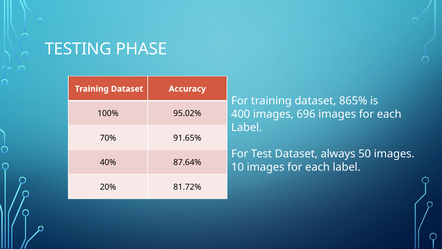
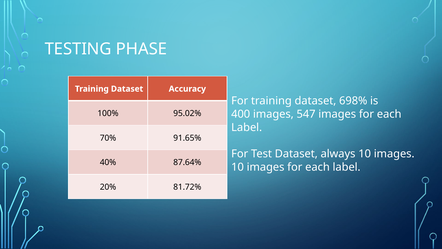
865%: 865% -> 698% (353, 101)
696: 696 -> 547 (306, 114)
always 50: 50 -> 10 (365, 154)
